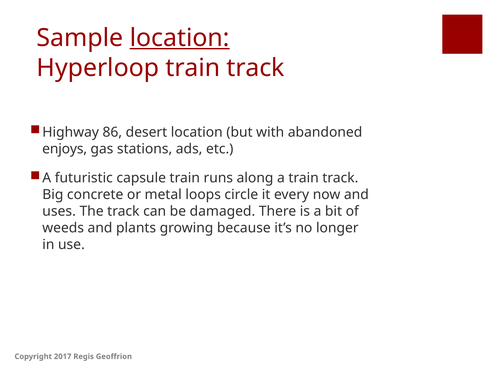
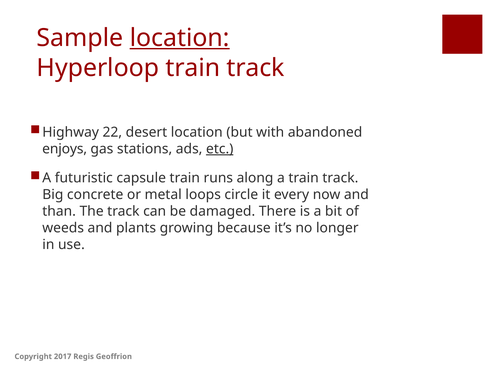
86: 86 -> 22 (112, 132)
etc underline: none -> present (220, 149)
uses: uses -> than (59, 211)
